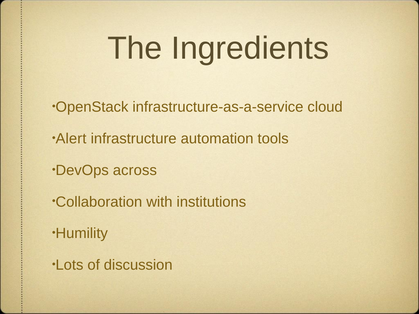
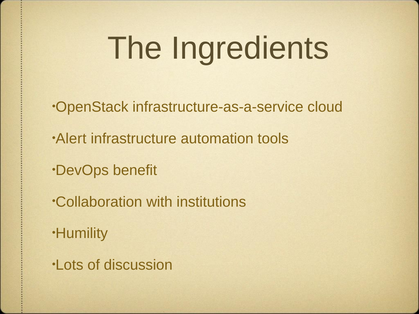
across: across -> benefit (135, 170)
